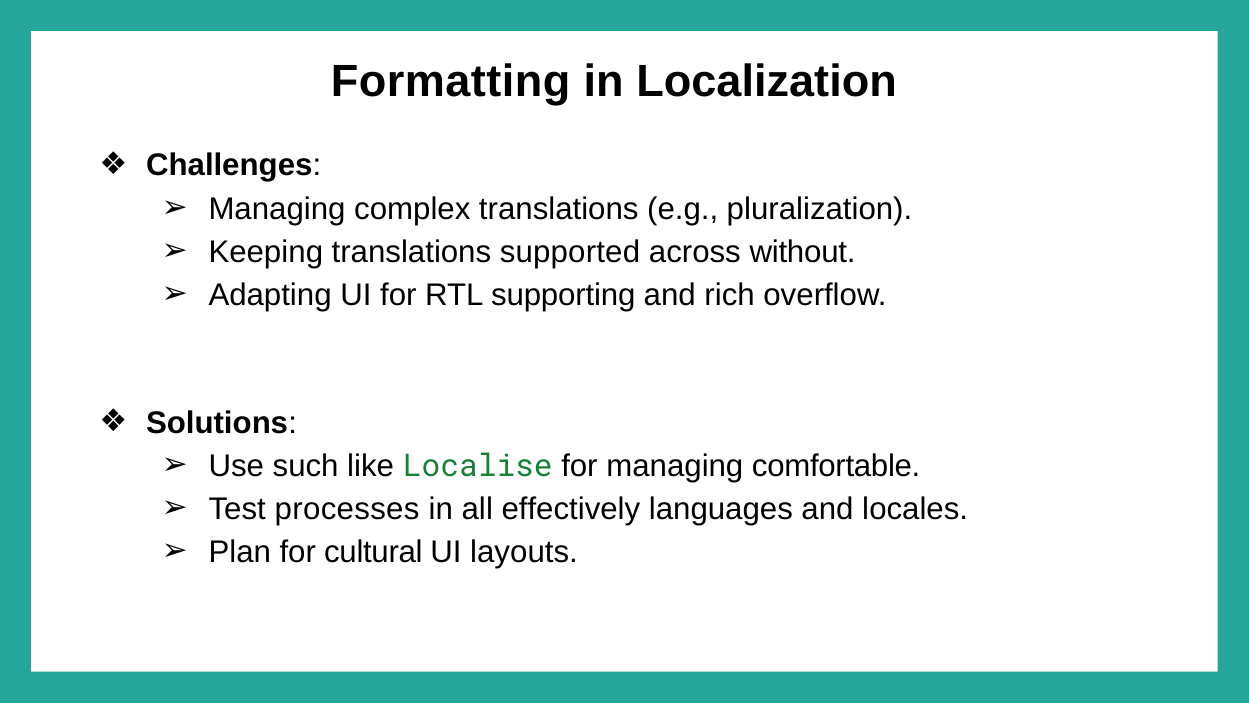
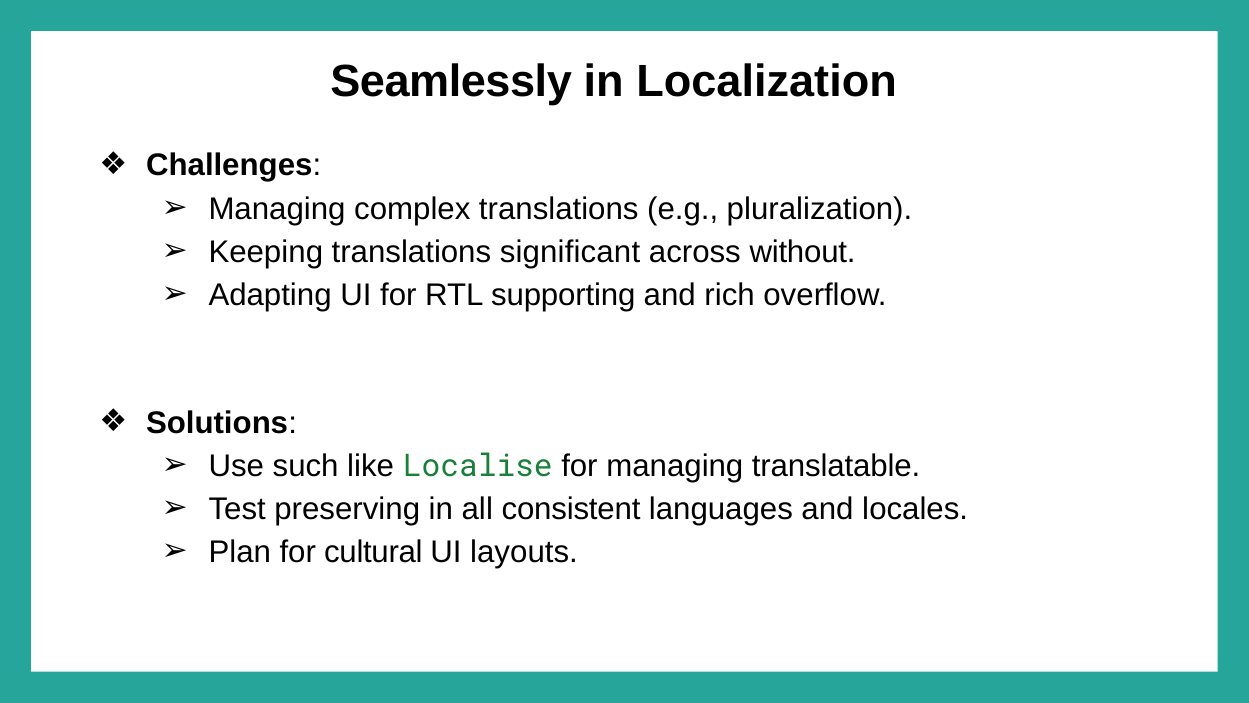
Formatting: Formatting -> Seamlessly (451, 82)
supported: supported -> significant (570, 252)
comfortable: comfortable -> translatable (836, 466)
processes: processes -> preserving (347, 509)
effectively: effectively -> consistent (571, 509)
